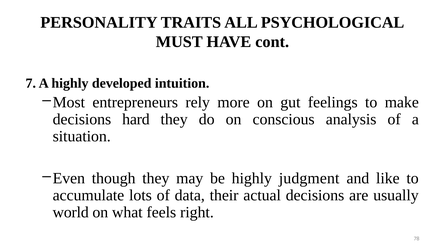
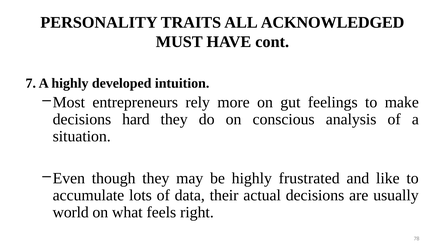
PSYCHOLOGICAL: PSYCHOLOGICAL -> ACKNOWLEDGED (333, 23)
judgment: judgment -> frustrated (309, 178)
